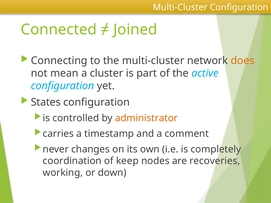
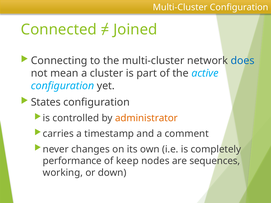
does colour: orange -> blue (243, 61)
coordination: coordination -> performance (72, 161)
recoveries: recoveries -> sequences (215, 161)
